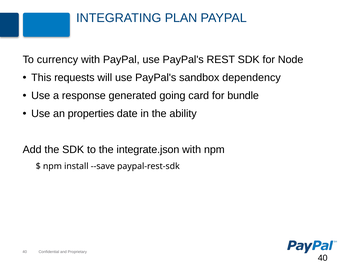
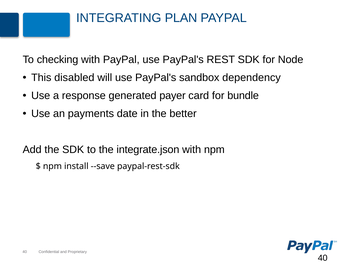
currency: currency -> checking (58, 60)
requests: requests -> disabled (74, 78)
going: going -> payer (173, 95)
properties: properties -> payments (91, 113)
ability: ability -> better (183, 113)
